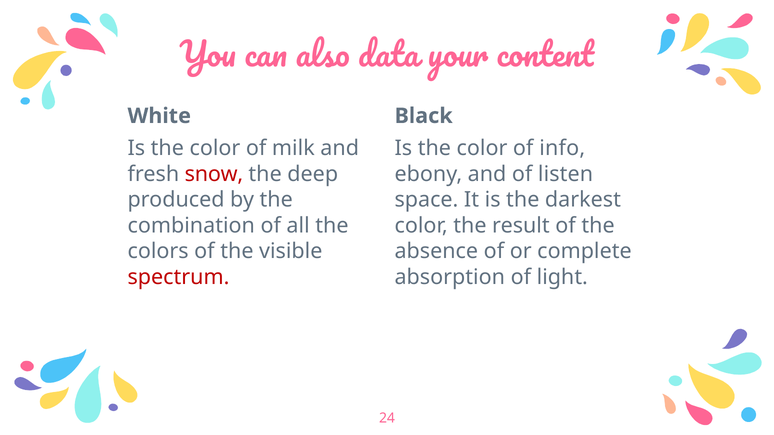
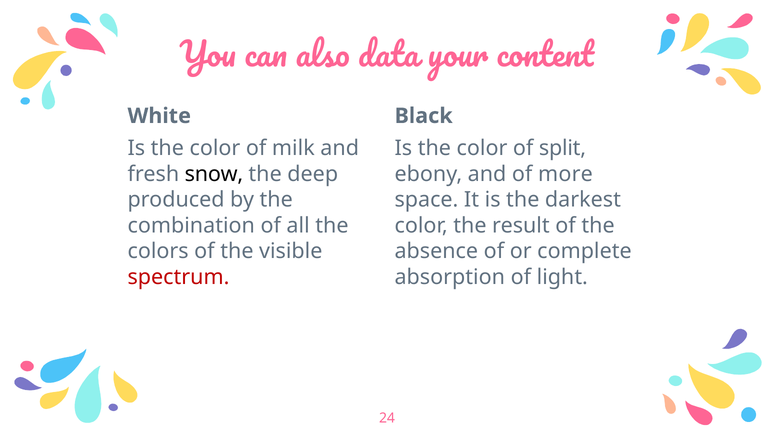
info: info -> split (562, 148)
snow colour: red -> black (214, 174)
listen: listen -> more (565, 174)
